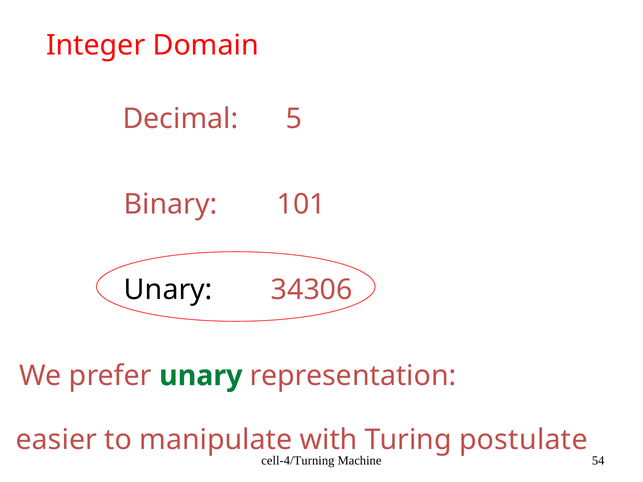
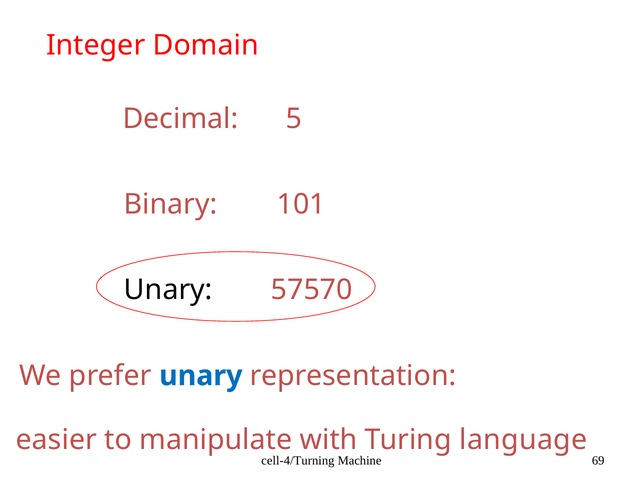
34306: 34306 -> 57570 (312, 290)
unary colour: green -> blue (201, 376)
postulate: postulate -> language (523, 440)
54: 54 -> 69 (598, 461)
